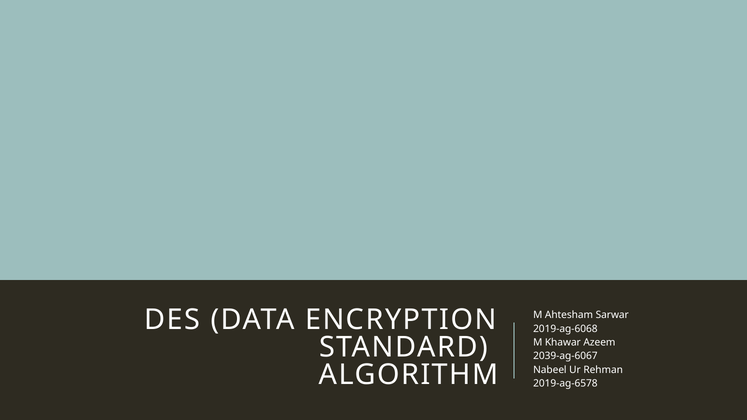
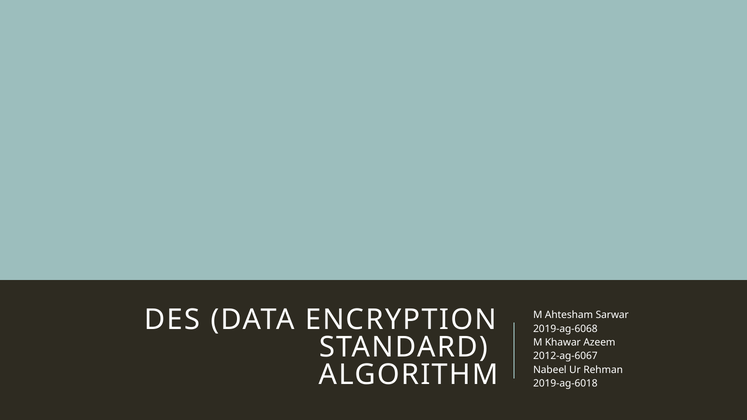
2039-ag-6067: 2039-ag-6067 -> 2012-ag-6067 (565, 356)
2019-ag-6578: 2019-ag-6578 -> 2019-ag-6018 (565, 384)
